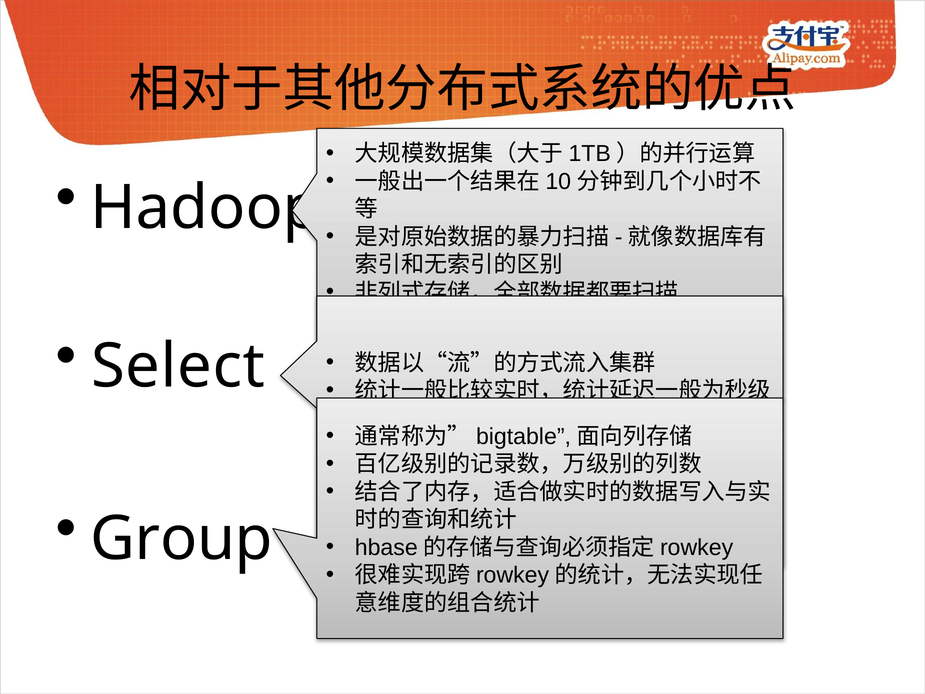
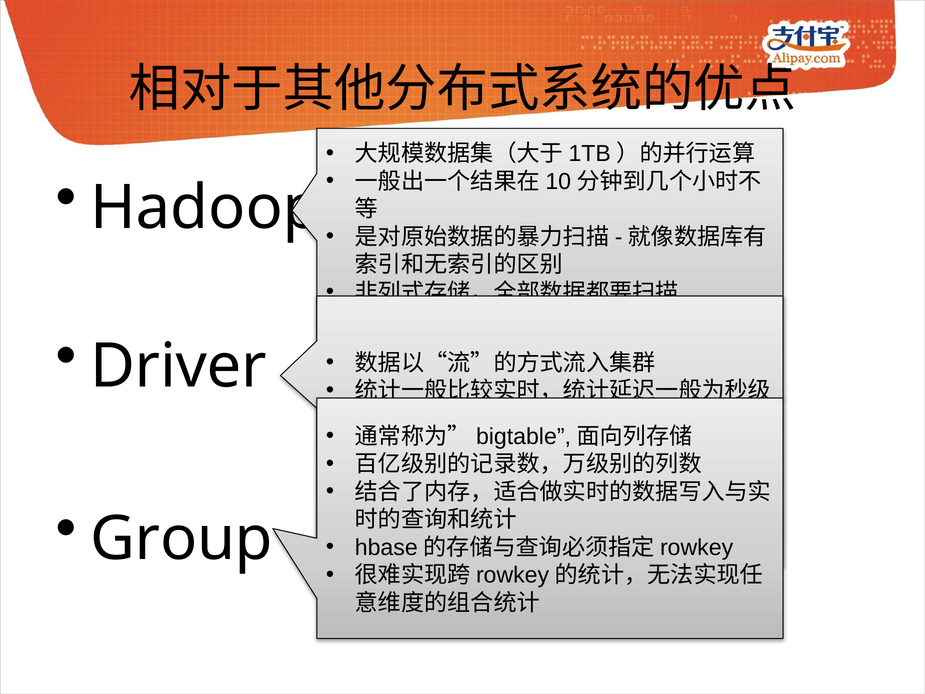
Select: Select -> Driver (179, 366)
